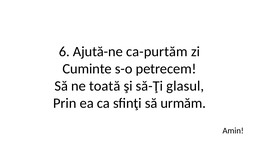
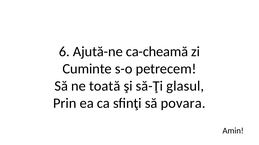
ca-purtăm: ca-purtăm -> ca-cheamă (157, 52)
urmăm: urmăm -> povara (183, 104)
